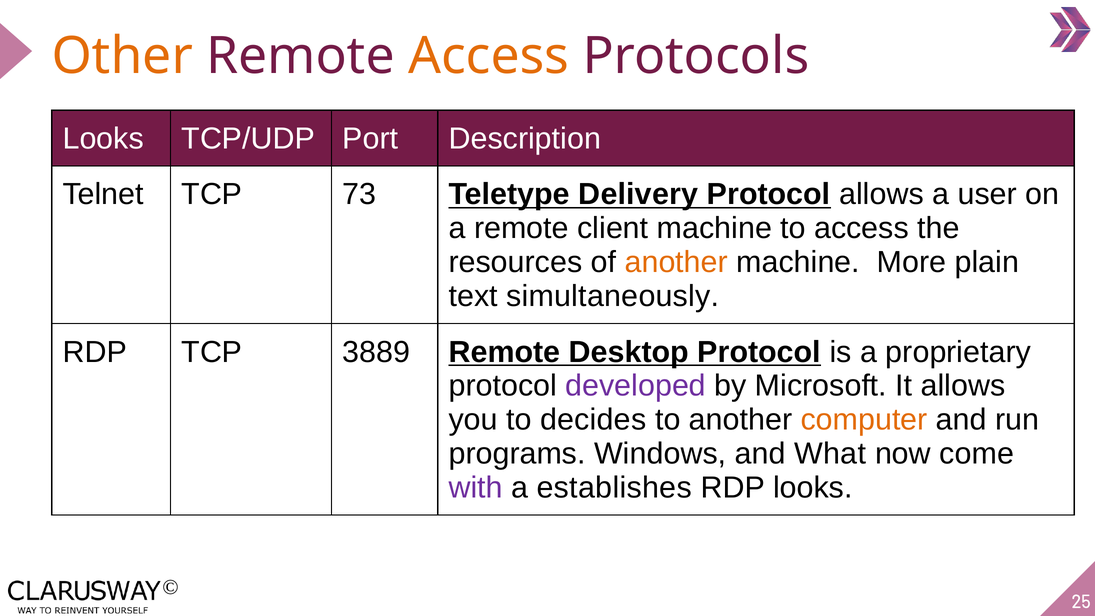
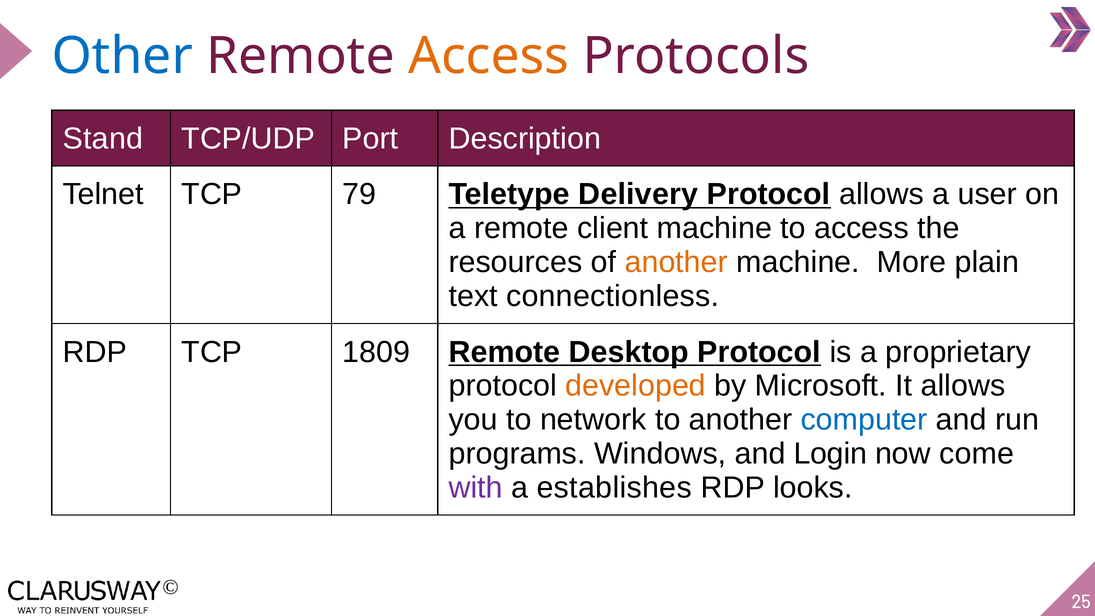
Other colour: orange -> blue (122, 56)
Looks: Looks -> Stand (103, 139)
73: 73 -> 79 (359, 194)
simultaneously: simultaneously -> connectionless (613, 296)
3889: 3889 -> 1809 (376, 352)
developed colour: purple -> orange (636, 386)
decides: decides -> network (593, 420)
computer colour: orange -> blue (864, 420)
What: What -> Login (830, 454)
